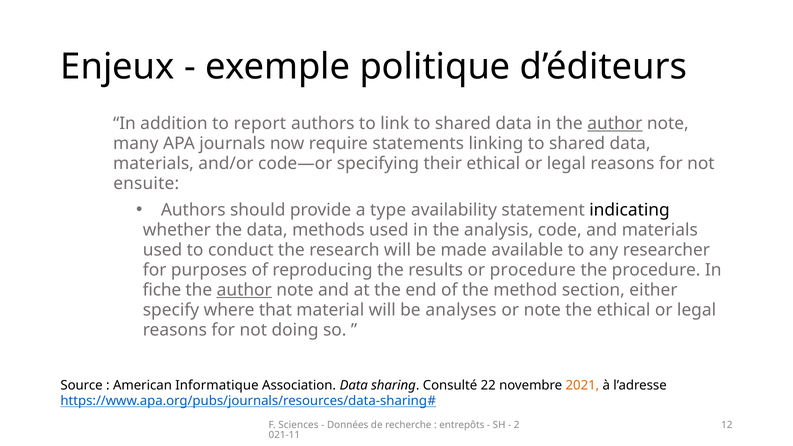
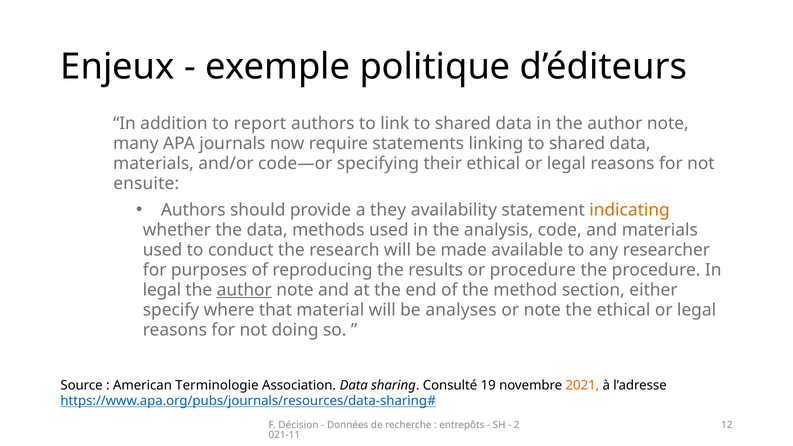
author underline: present -> none (615, 124)
type: type -> they (388, 210)
indicating colour: black -> orange (630, 210)
fiche: fiche -> legal (162, 290)
Informatique: Informatique -> Terminologie (217, 386)
22: 22 -> 19 (488, 386)
Sciences: Sciences -> Décision (298, 425)
